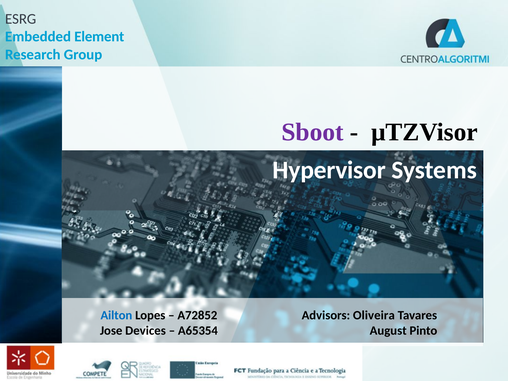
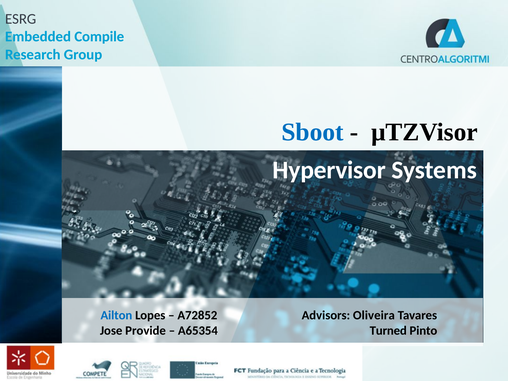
Element: Element -> Compile (99, 37)
Sboot colour: purple -> blue (312, 132)
Devices: Devices -> Provide (146, 331)
August: August -> Turned (388, 331)
